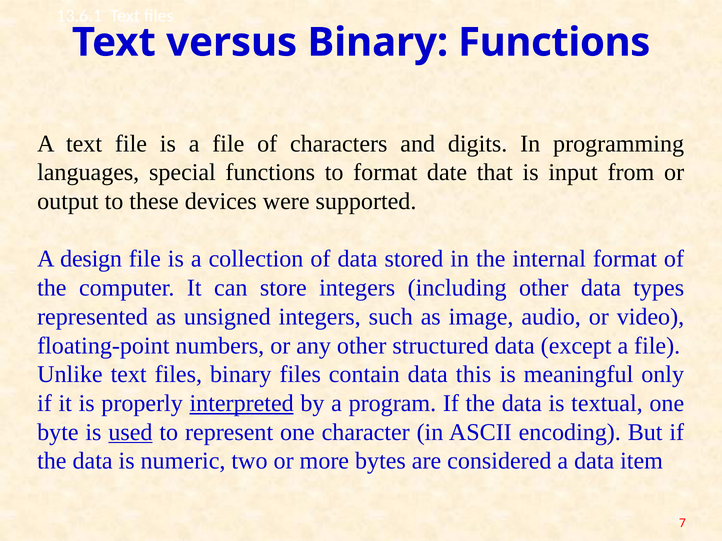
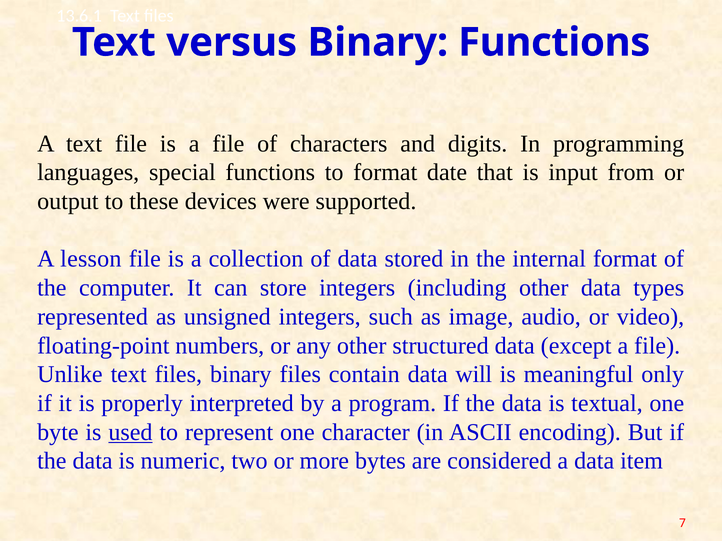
design: design -> lesson (91, 259)
this: this -> will (474, 375)
interpreted underline: present -> none (242, 404)
